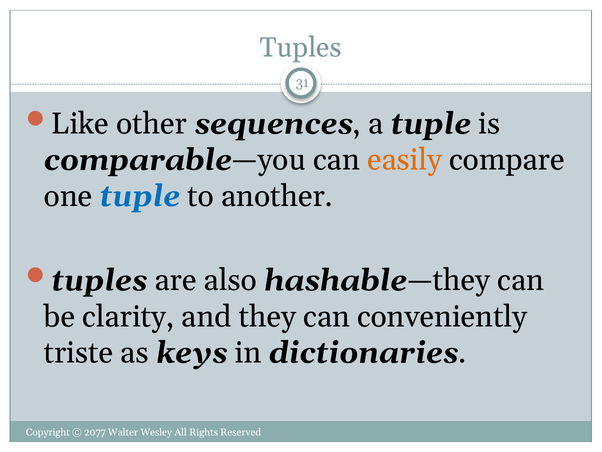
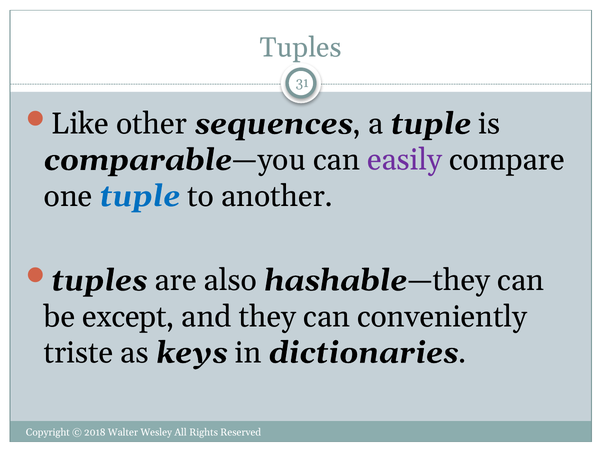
easily colour: orange -> purple (405, 160)
clarity: clarity -> except (128, 316)
2077: 2077 -> 2018 (95, 432)
